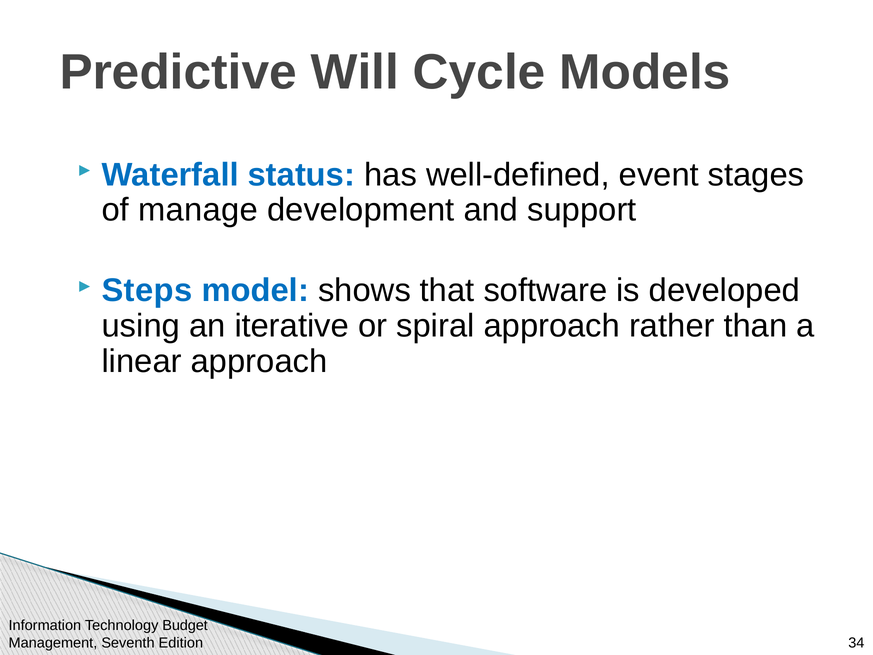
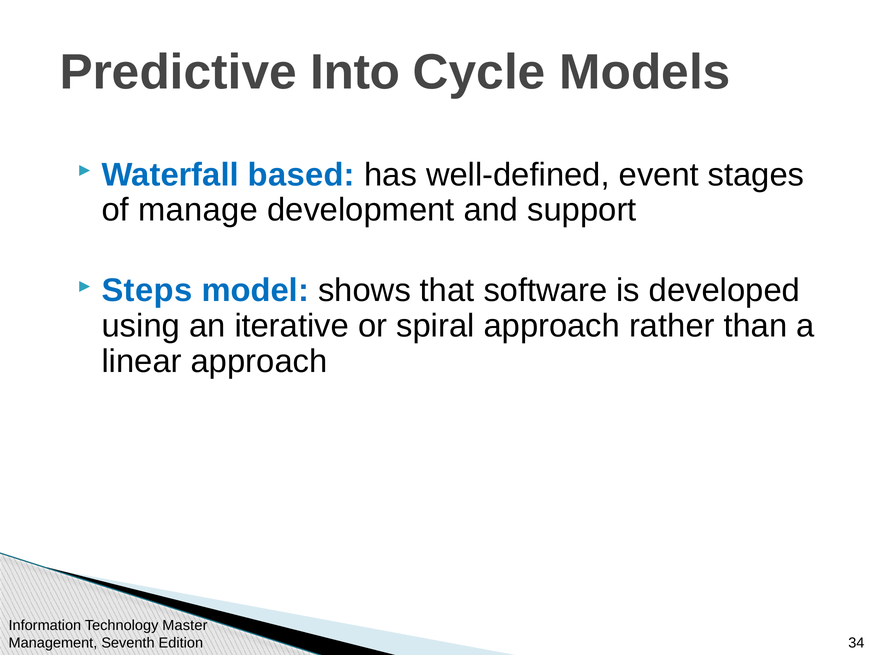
Will: Will -> Into (355, 73)
status: status -> based (301, 175)
Budget: Budget -> Master (185, 625)
